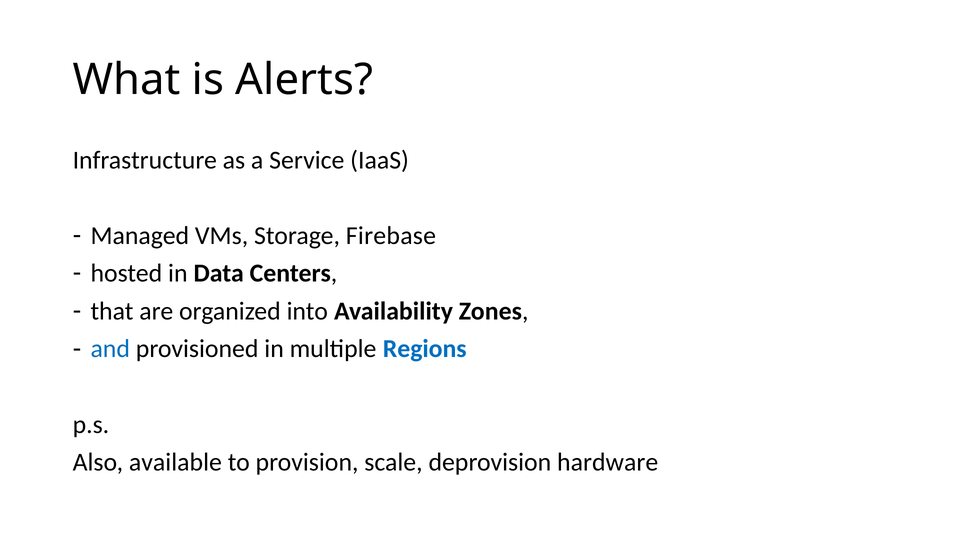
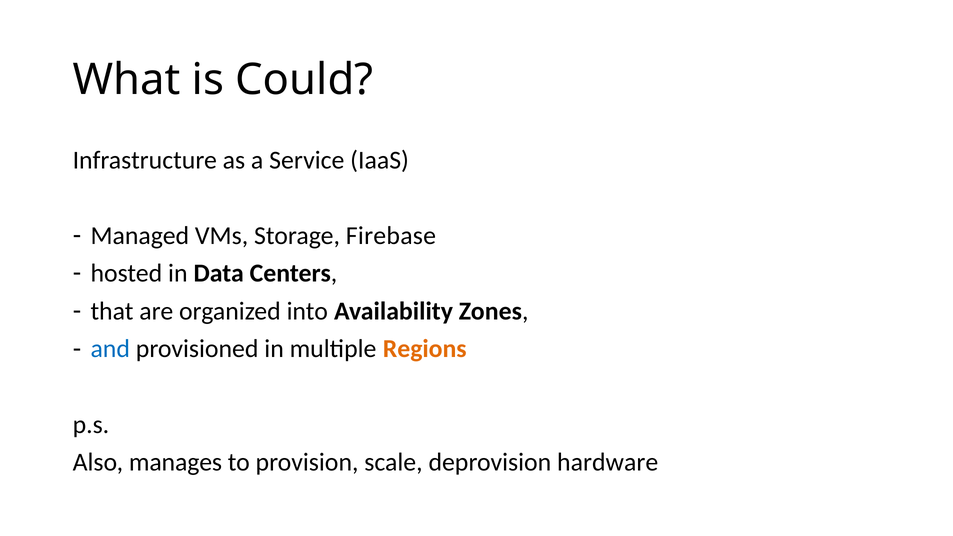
Alerts: Alerts -> Could (304, 80)
Regions colour: blue -> orange (425, 349)
available: available -> manages (175, 462)
